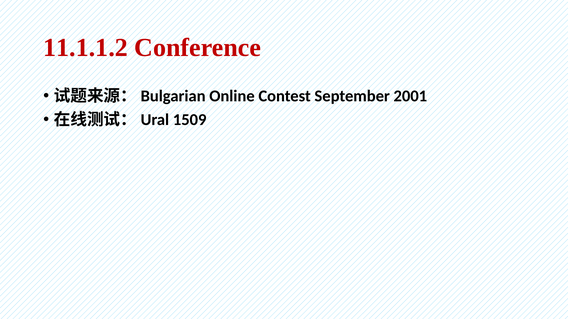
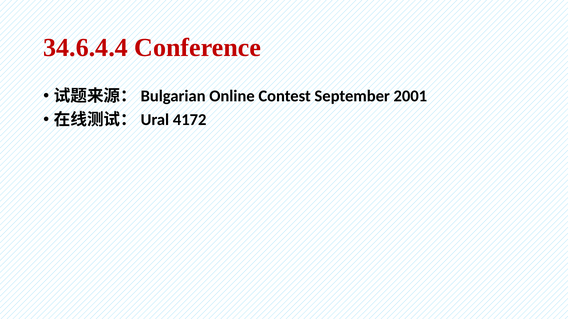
11.1.1.2: 11.1.1.2 -> 34.6.4.4 (86, 48)
1509: 1509 -> 4172 (190, 120)
